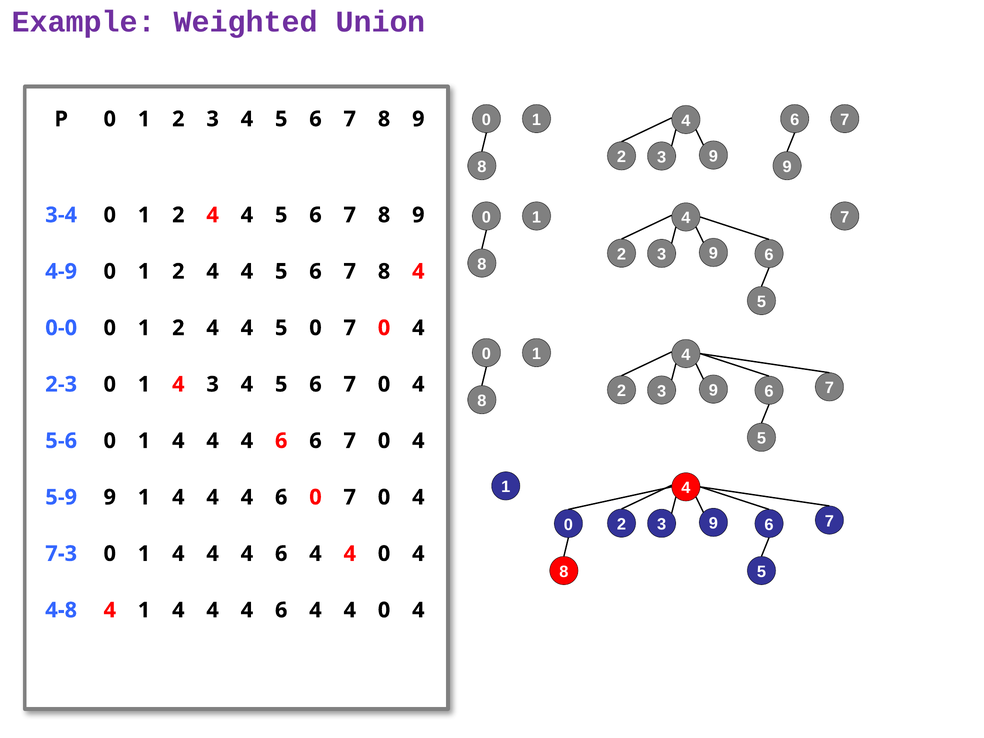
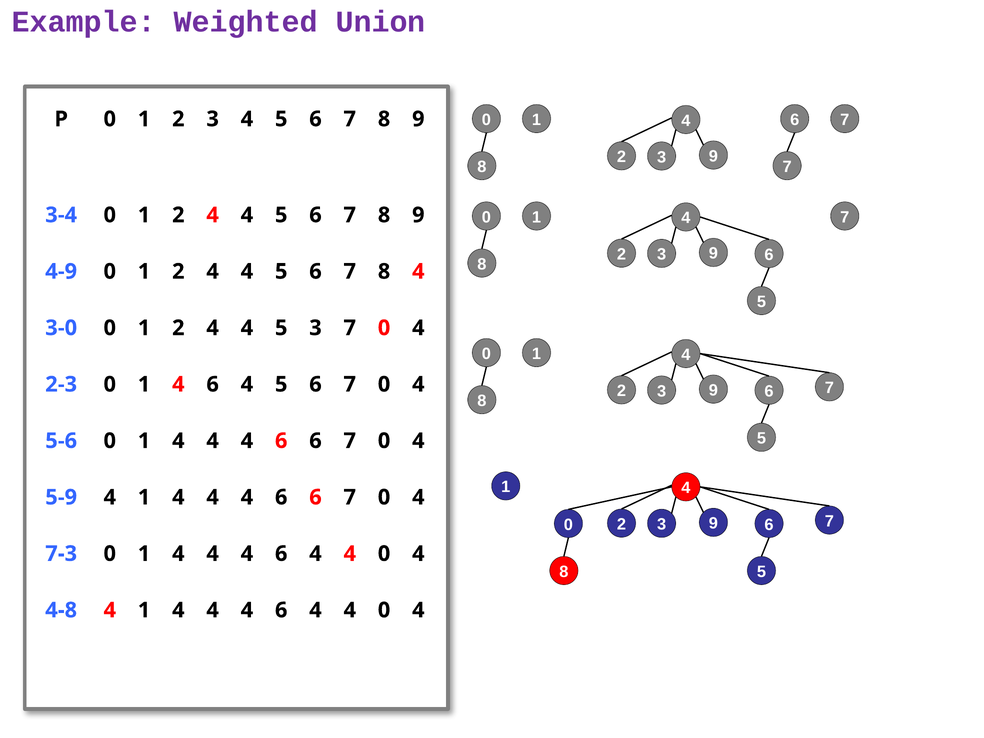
9: 9 -> 7 (787, 167)
0-0: 0-0 -> 3-0 (61, 328)
5 0: 0 -> 3 (315, 328)
1 4 3: 3 -> 6 (213, 384)
5-9 9: 9 -> 4 (110, 497)
0: 0 -> 6 (315, 497)
